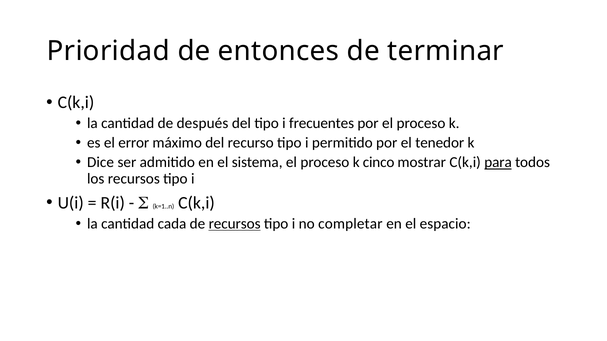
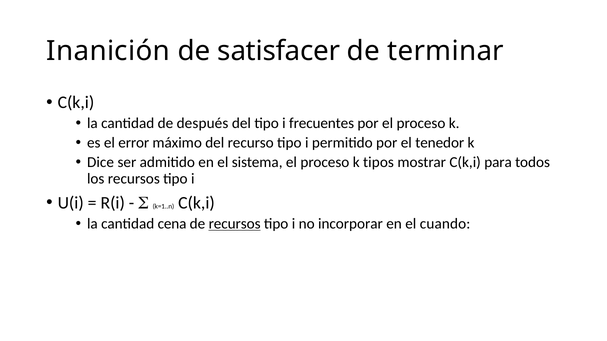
Prioridad: Prioridad -> Inanición (108, 51)
entonces: entonces -> satisfacer (279, 51)
cinco: cinco -> tipos (378, 163)
para underline: present -> none (498, 163)
cada: cada -> cena (172, 224)
completar: completar -> incorporar (350, 224)
espacio: espacio -> cuando (445, 224)
